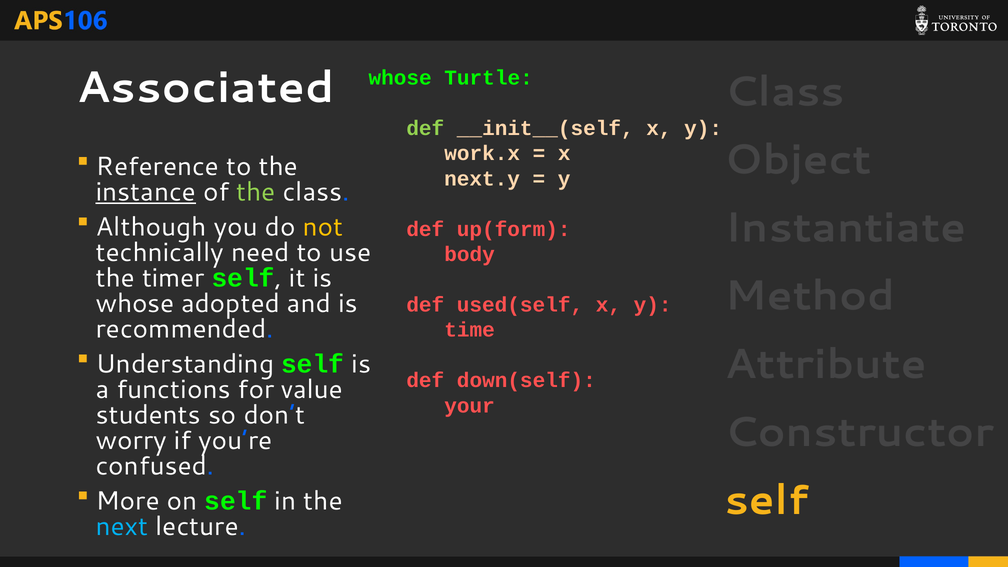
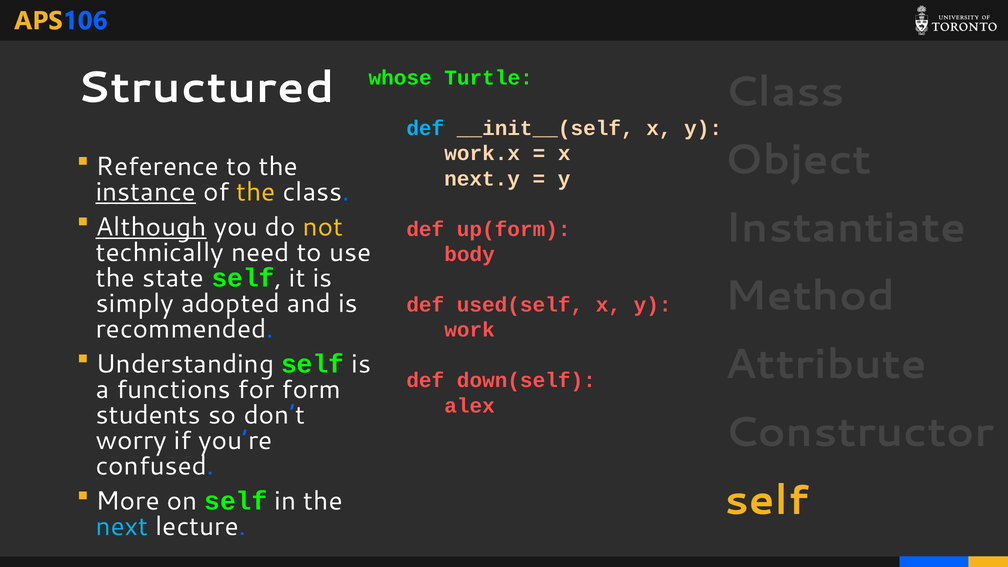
Associated: Associated -> Structured (206, 87)
def colour: light green -> light blue (425, 128)
the colour: light green -> yellow (256, 192)
Although underline: none -> present (151, 227)
timer: timer -> state (173, 278)
whose: whose -> simply (135, 303)
time: time -> work (470, 330)
value: value -> form (312, 389)
your: your -> alex (470, 406)
